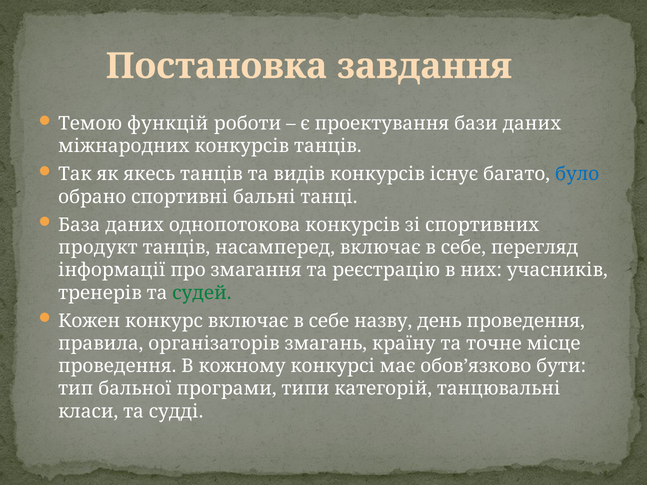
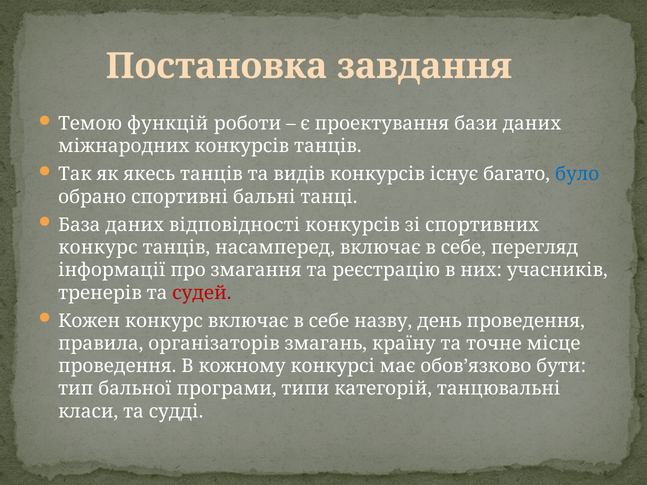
однопотокова: однопотокова -> відповідності (235, 225)
продукт: продукт -> конкурс (98, 248)
судей colour: green -> red (202, 293)
